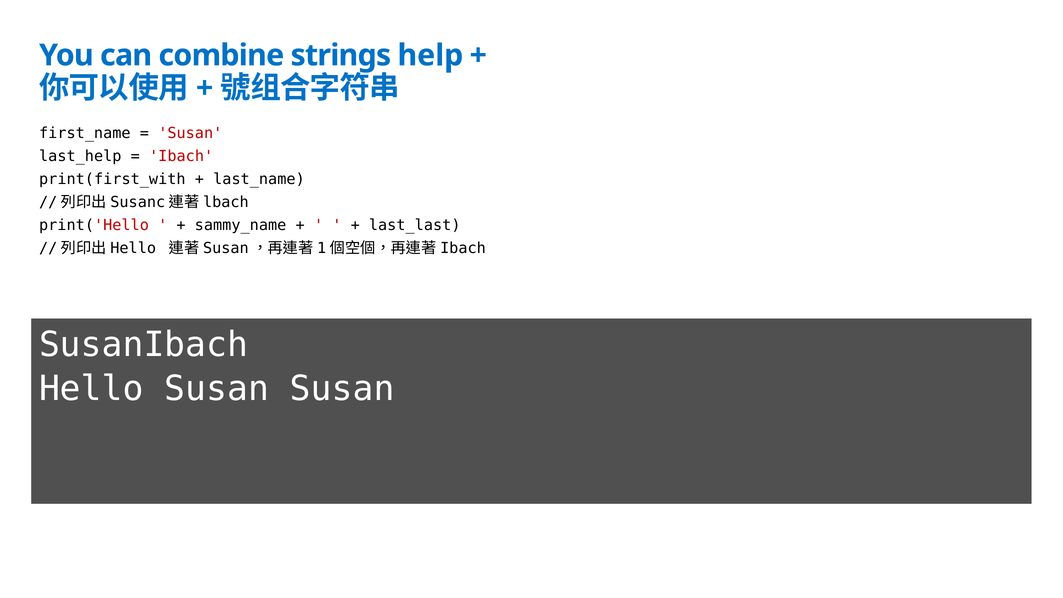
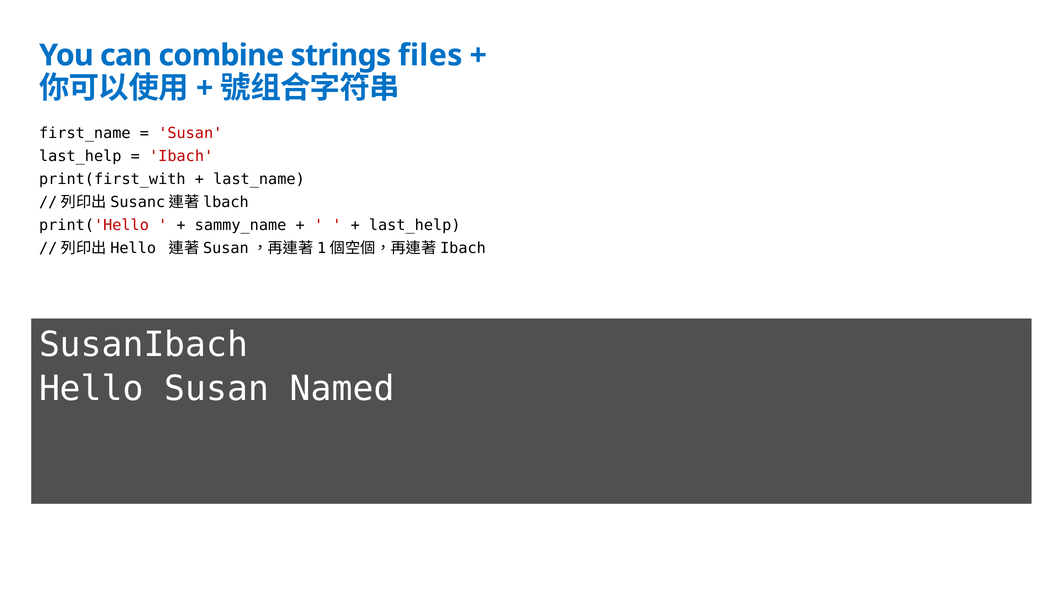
help: help -> files (430, 55)
last_last: last_last -> last_help (415, 225)
Susan Susan: Susan -> Named (342, 389)
